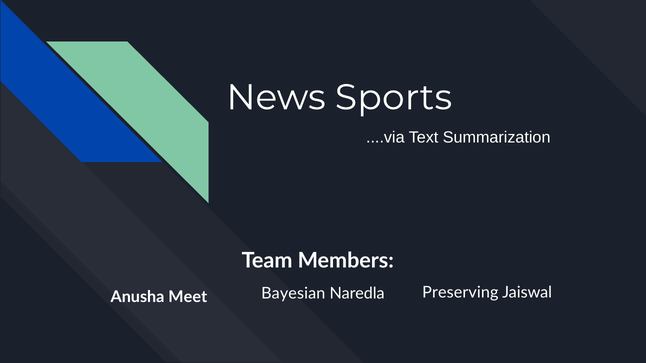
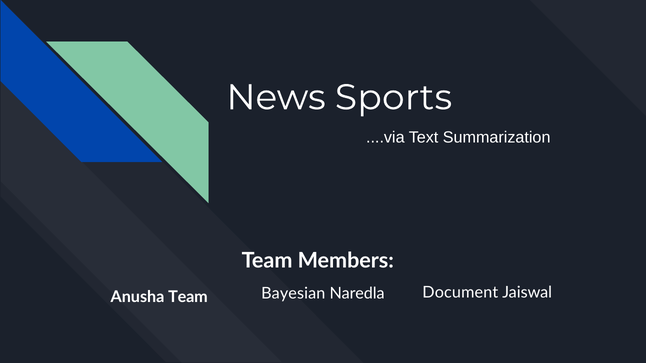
Preserving: Preserving -> Document (460, 293)
Anusha Meet: Meet -> Team (188, 297)
